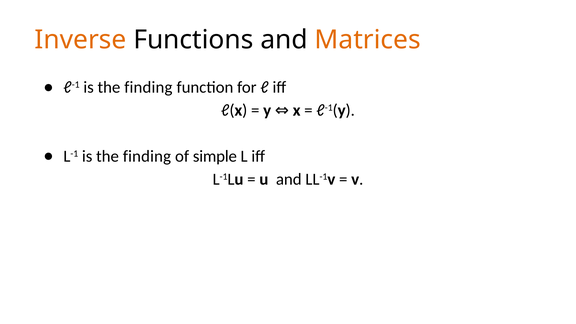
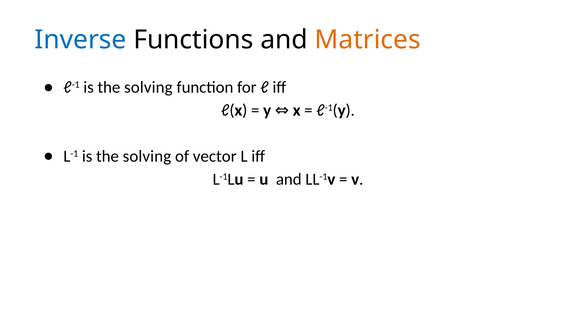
Inverse colour: orange -> blue (81, 40)
ℓ-1 is the finding: finding -> solving (148, 87)
L-1 is the finding: finding -> solving (147, 156)
simple: simple -> vector (215, 156)
